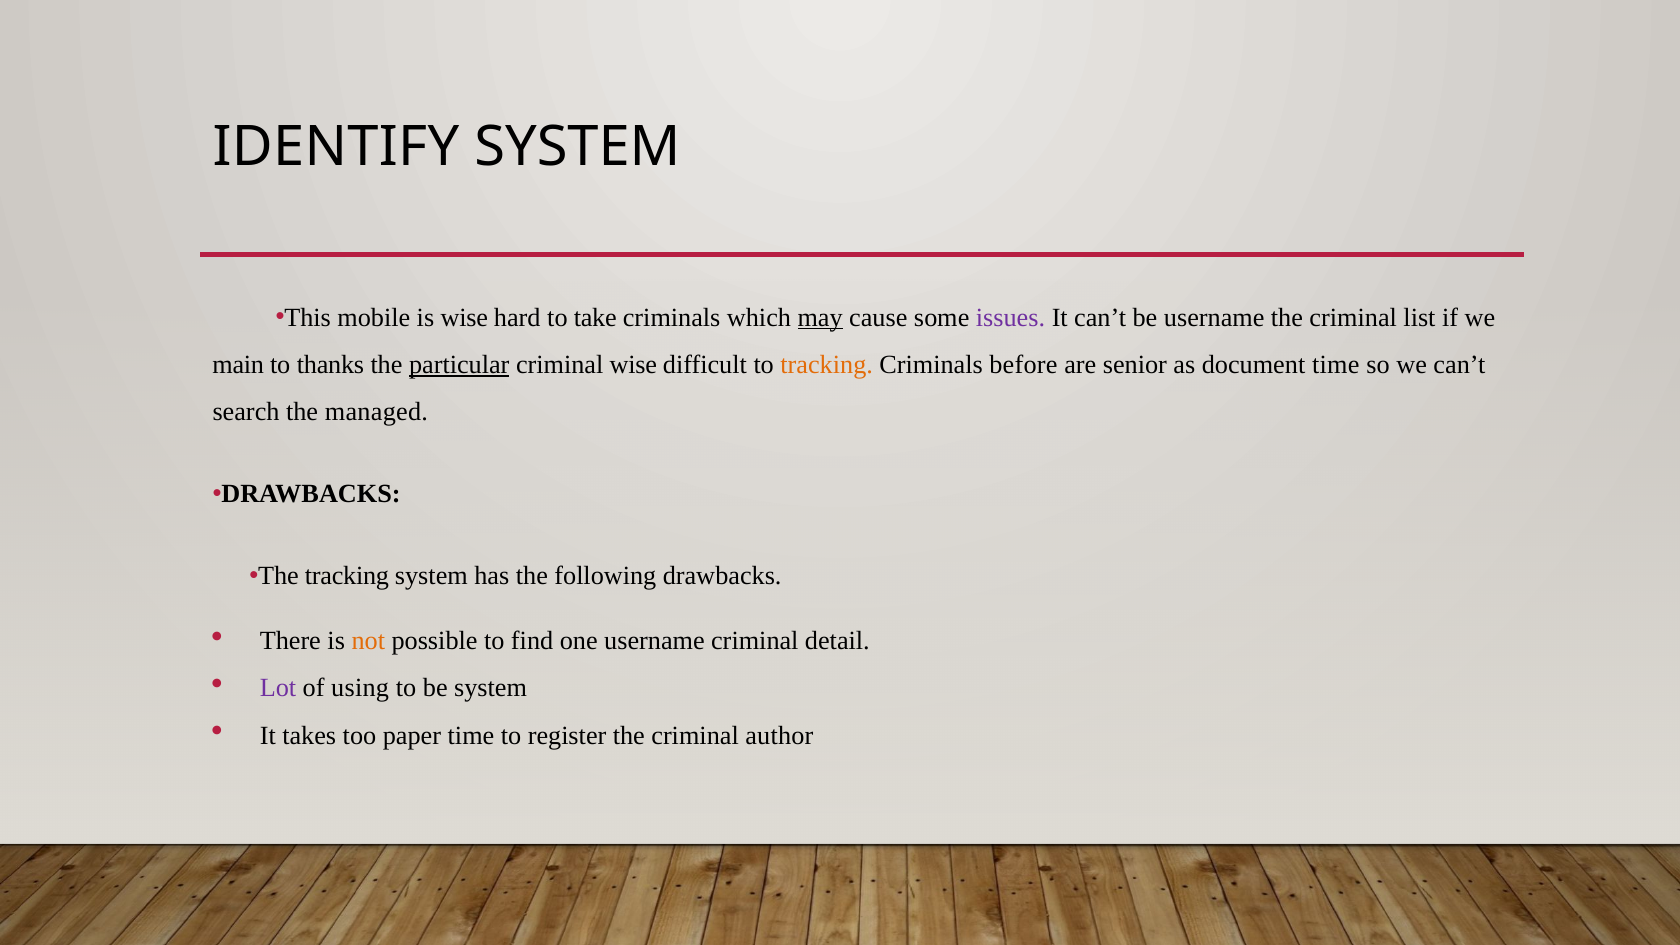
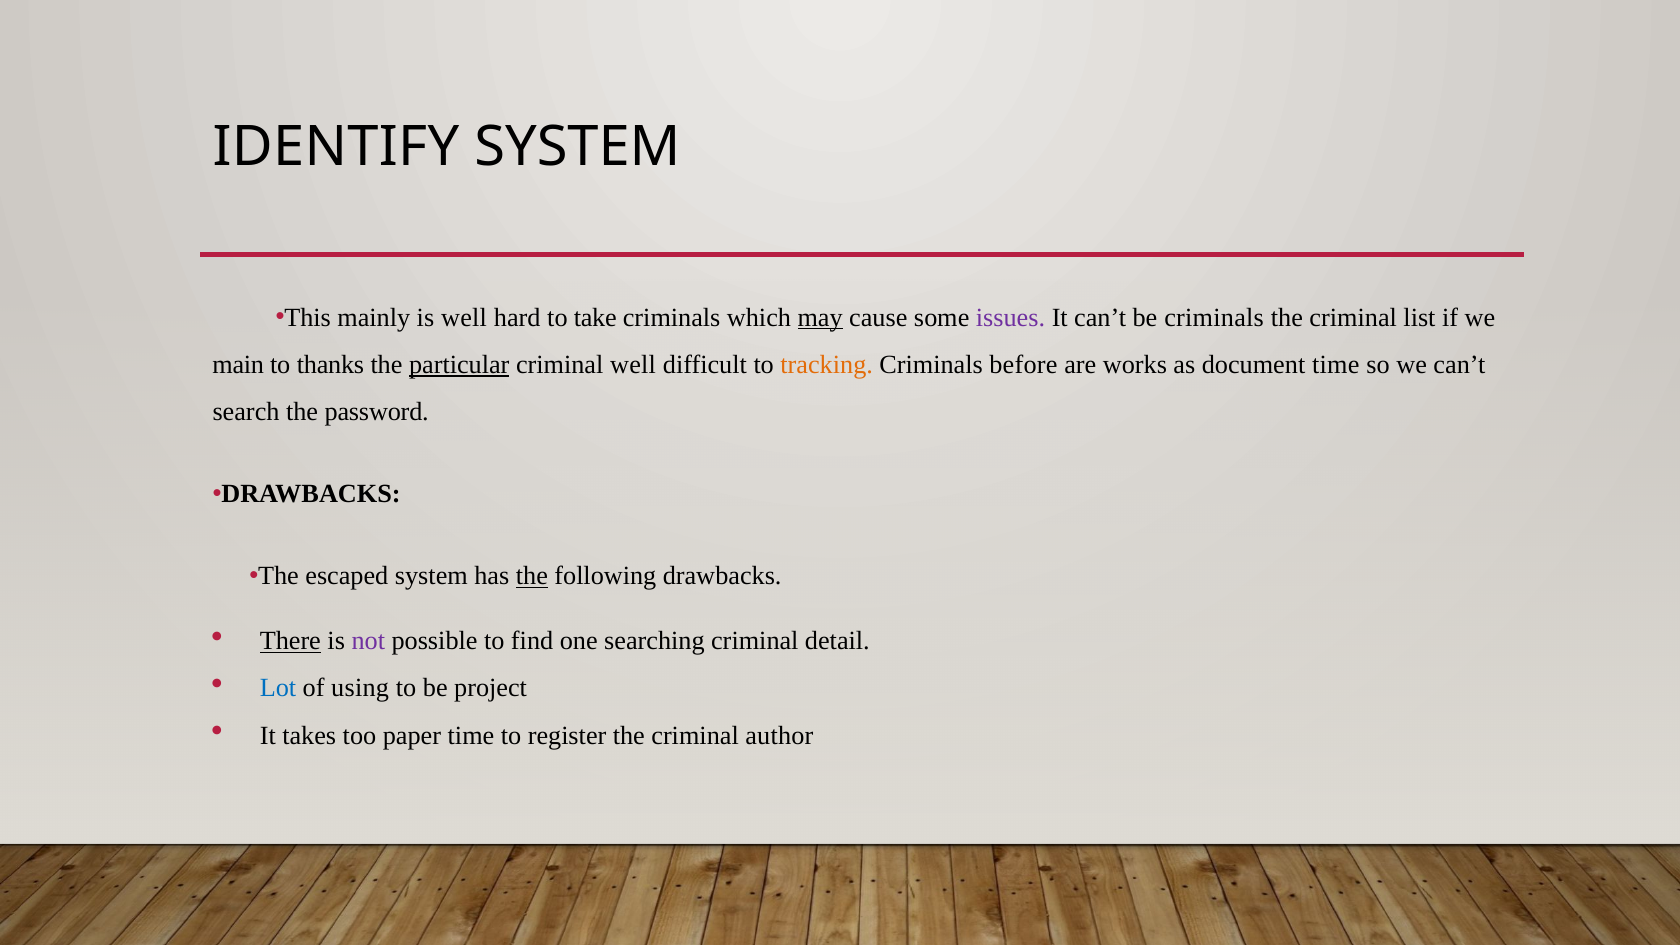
mobile: mobile -> mainly (374, 317)
is wise: wise -> well (464, 317)
be username: username -> criminals (1214, 317)
criminal wise: wise -> well (633, 365)
senior: senior -> works (1135, 365)
managed: managed -> password (377, 412)
The tracking: tracking -> escaped (347, 576)
the underline: none -> present (532, 576)
There underline: none -> present (290, 641)
not colour: orange -> purple (368, 641)
one username: username -> searching (654, 641)
Lot colour: purple -> blue (278, 688)
be system: system -> project (491, 688)
